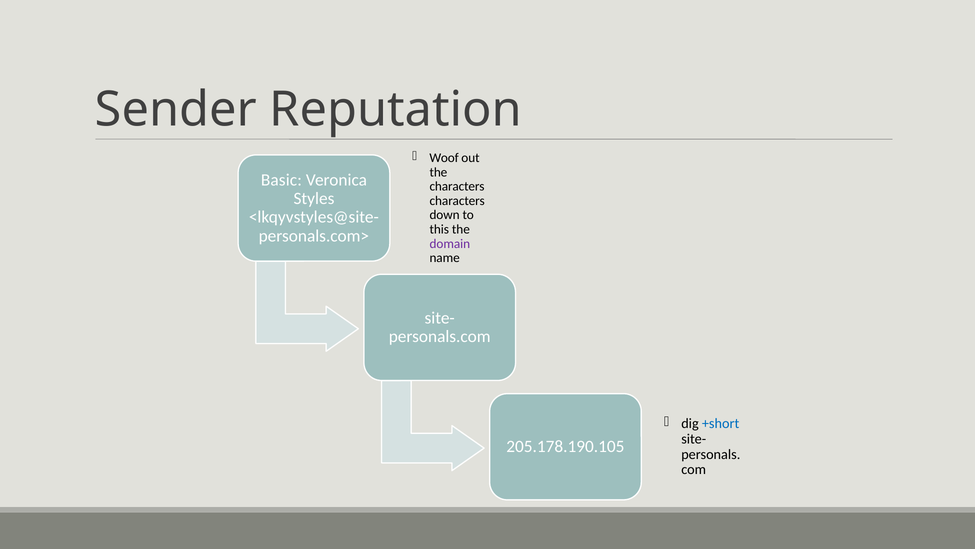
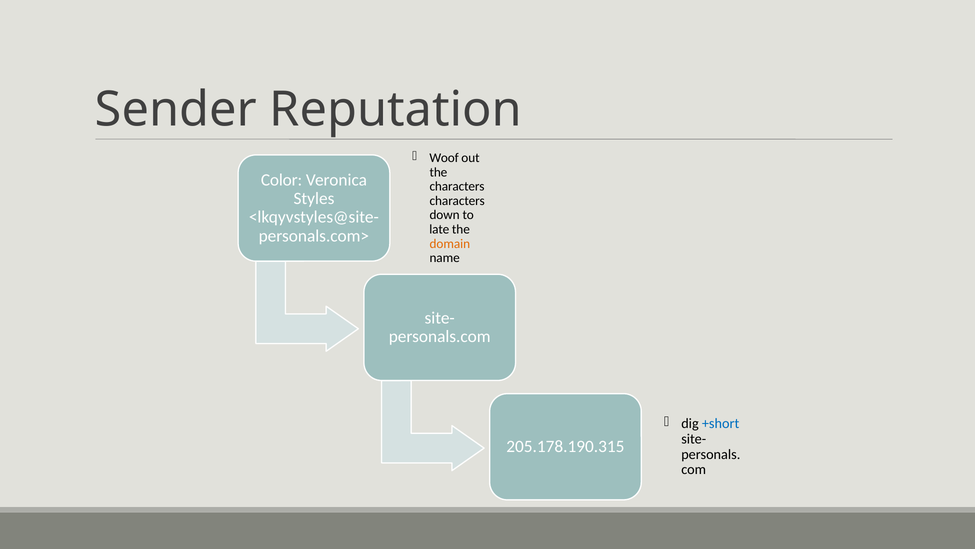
Basic: Basic -> Color (282, 180)
this: this -> late (439, 229)
domain colour: purple -> orange (450, 243)
205.178.190.105: 205.178.190.105 -> 205.178.190.315 (565, 446)
